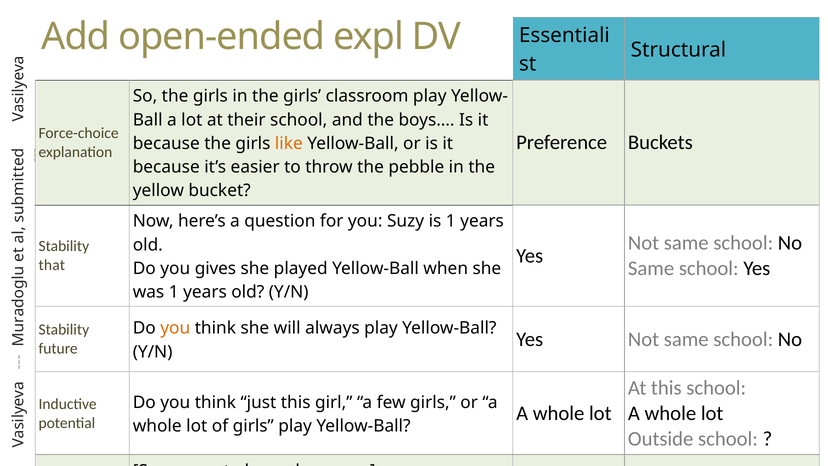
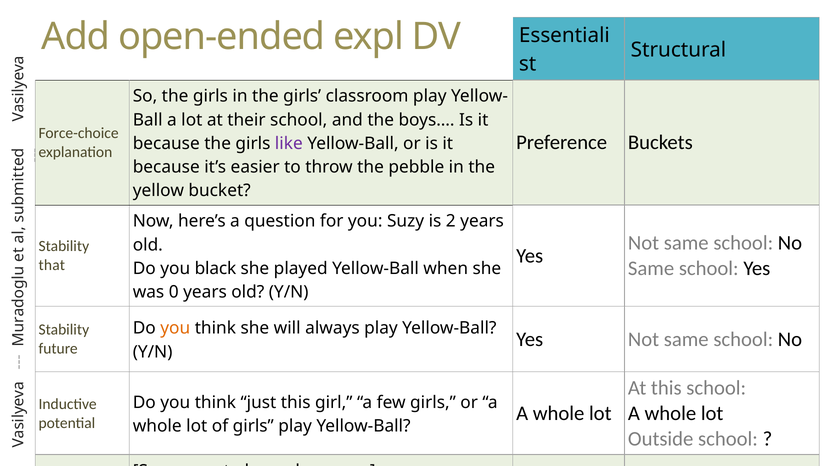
like colour: orange -> purple (289, 143)
is 1: 1 -> 2 (451, 221)
gives: gives -> black (215, 268)
was 1: 1 -> 0 (174, 292)
